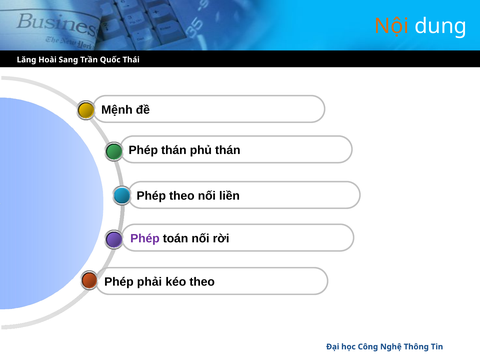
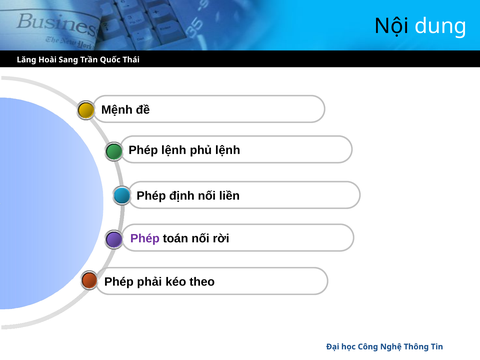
Nội colour: orange -> black (392, 26)
thán: thán -> lệnh (174, 150)
phủ thán: thán -> lệnh (228, 150)
theo: theo -> định (182, 196)
